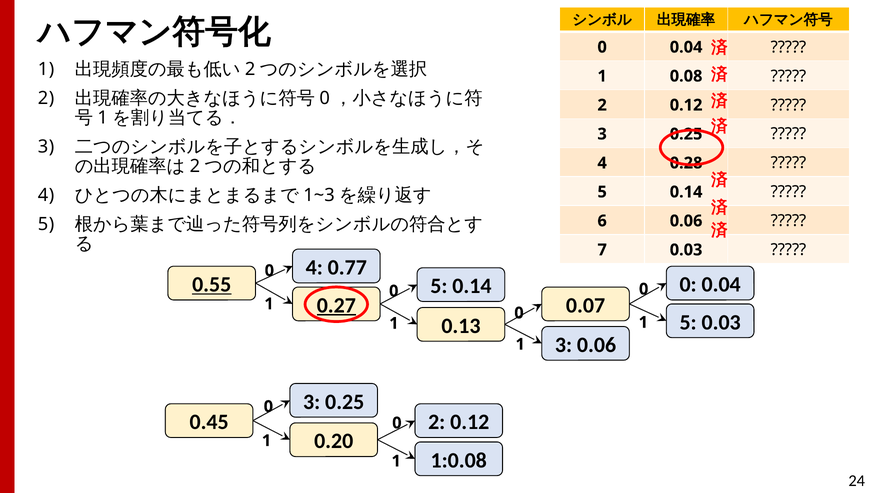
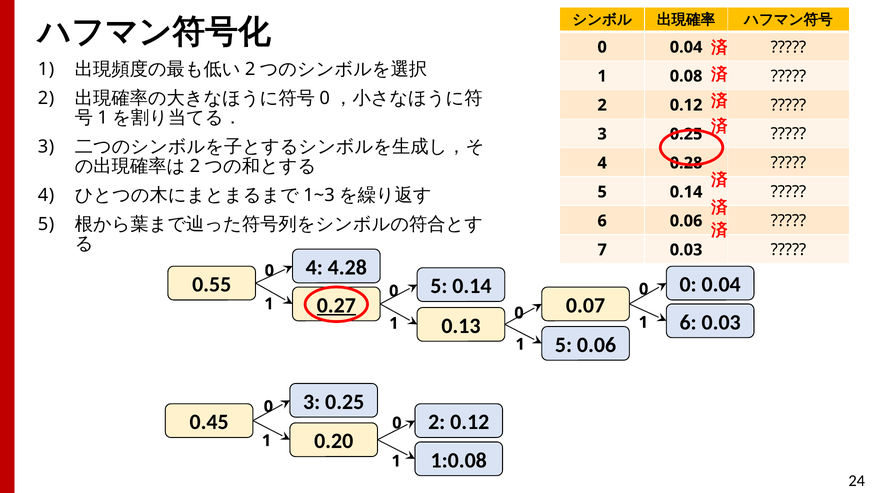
0.77: 0.77 -> 4.28 (347, 267)
0.55 underline: present -> none (212, 284)
5: 5 -> 6 (688, 322)
3: 3 -> 5 (563, 345)
